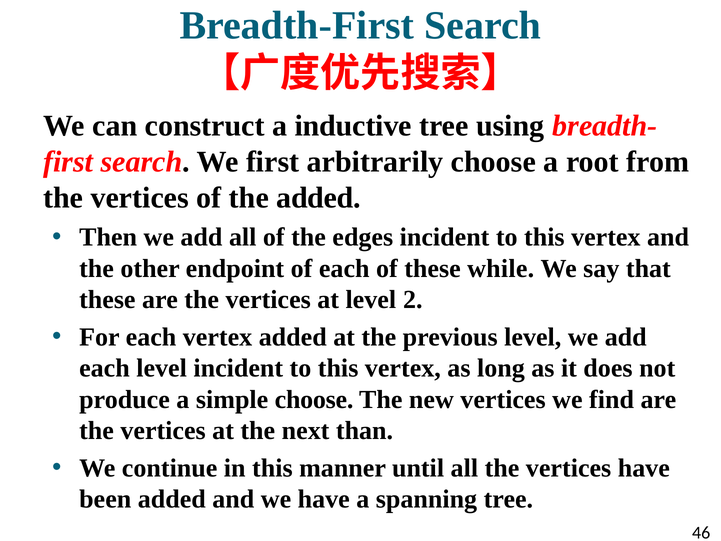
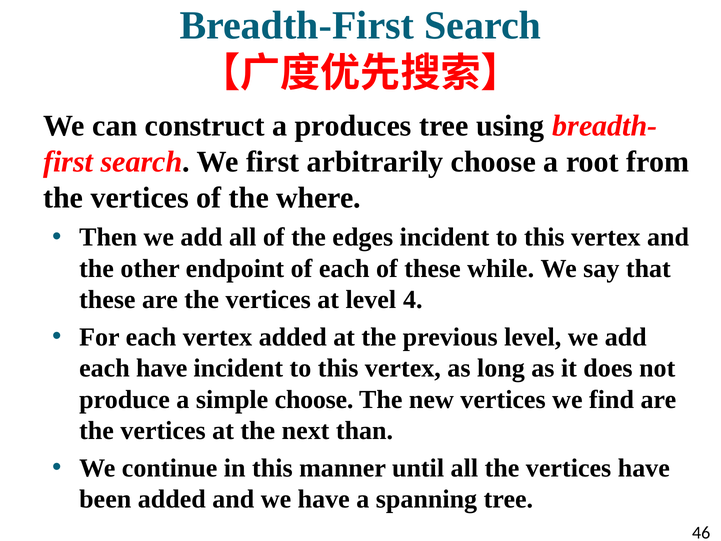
inductive: inductive -> produces (353, 126)
the added: added -> where (319, 198)
2: 2 -> 4 (413, 300)
each level: level -> have (162, 368)
